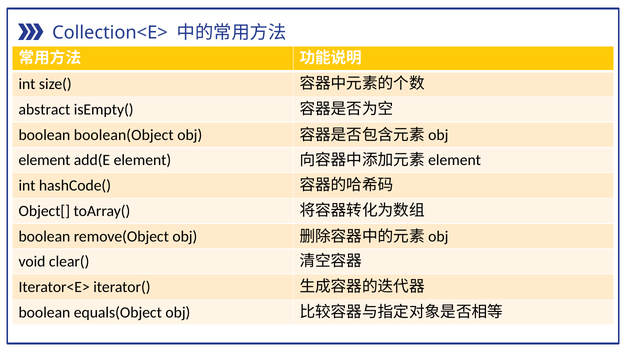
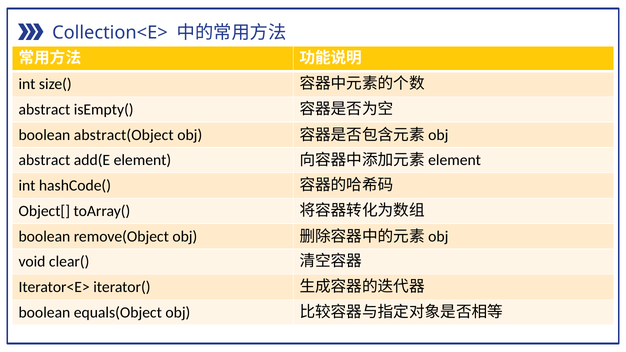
boolean(Object: boolean(Object -> abstract(Object (124, 135)
element: element -> abstract (44, 160)
